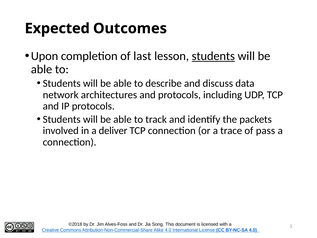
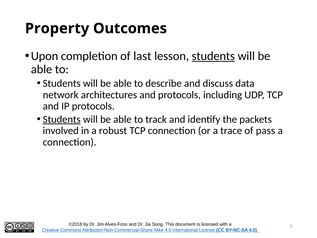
Expected: Expected -> Property (57, 28)
Students underline: none -> present (62, 119)
deliver: deliver -> robust (113, 131)
